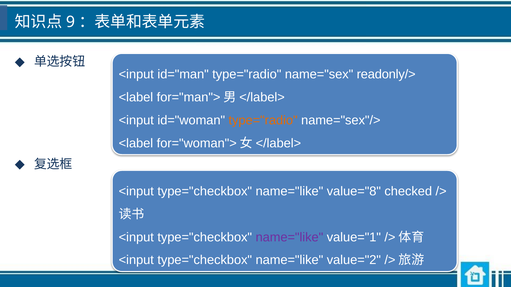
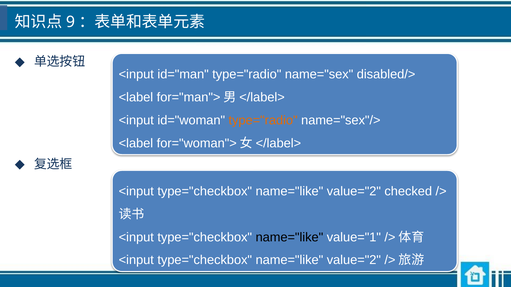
readonly/>: readonly/> -> disabled/> (386, 74)
value="8: value="8 -> value="2 (354, 192)
name="like colour: purple -> black (289, 238)
